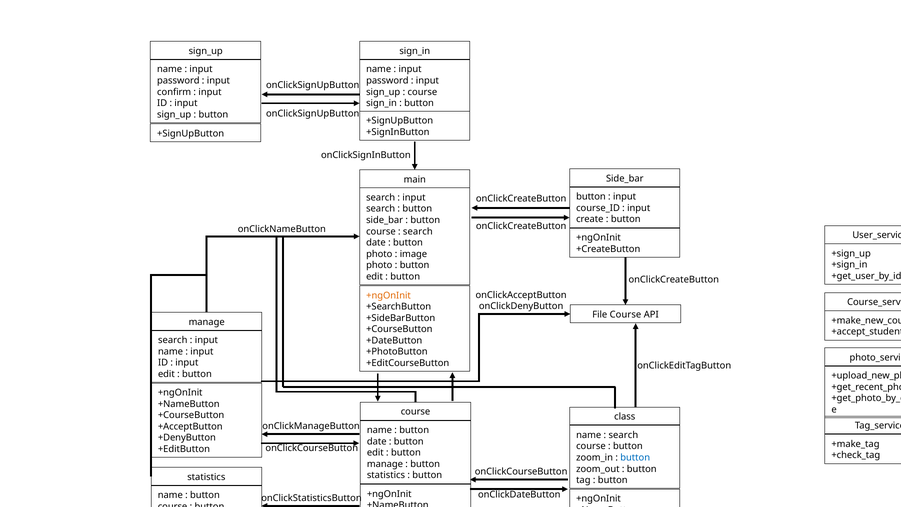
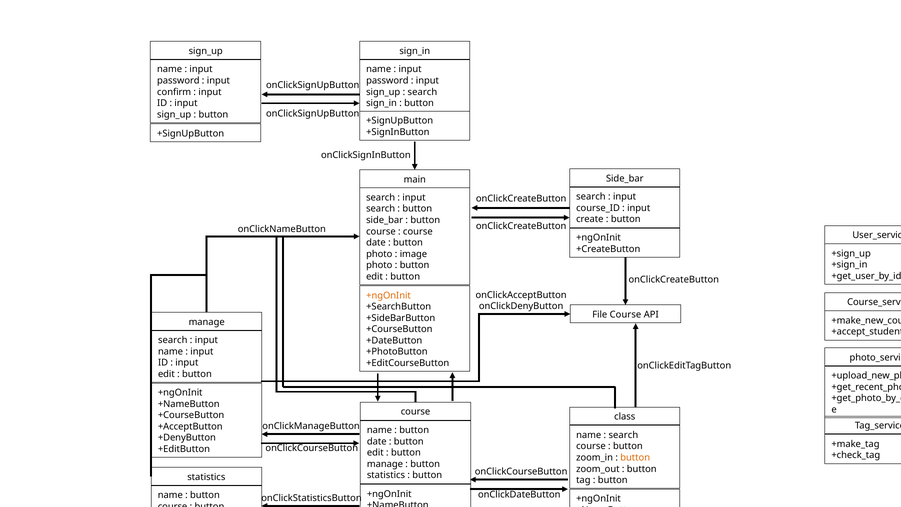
course: course -> search (422, 92)
button: button -> search (591, 197)
search: search -> course (418, 231)
button colour: blue -> orange (635, 457)
